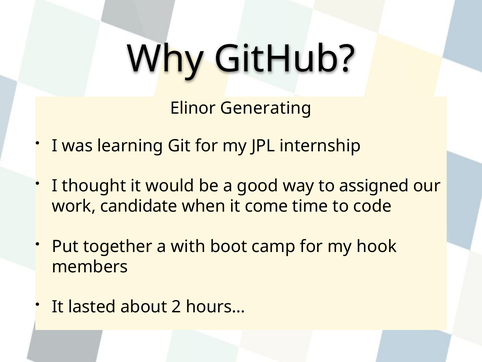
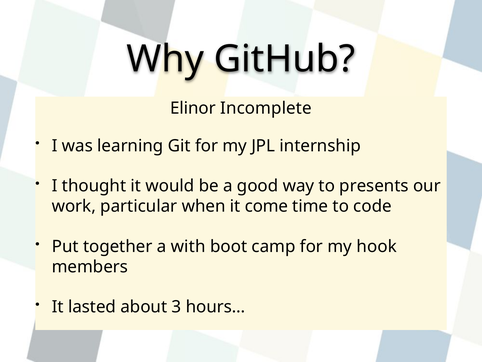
Generating: Generating -> Incomplete (266, 108)
assigned: assigned -> presents (374, 186)
candidate: candidate -> particular (139, 206)
2: 2 -> 3 (177, 307)
